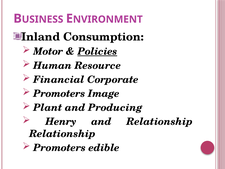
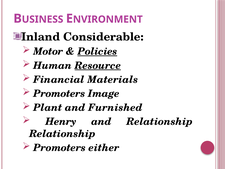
Consumption: Consumption -> Considerable (103, 37)
Resource underline: none -> present (98, 65)
Corporate: Corporate -> Materials (113, 79)
Producing: Producing -> Furnished (115, 107)
edible: edible -> either (104, 148)
